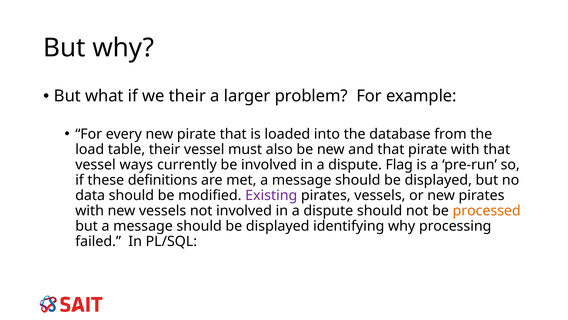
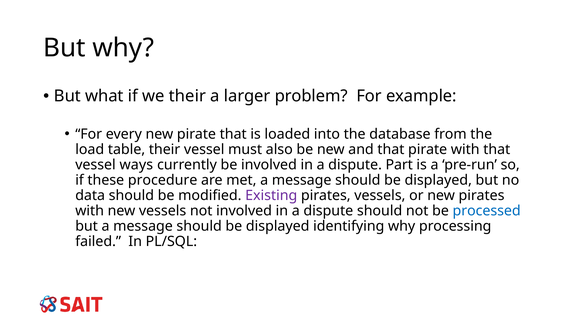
Flag: Flag -> Part (399, 165)
definitions: definitions -> procedure (163, 180)
processed colour: orange -> blue (487, 211)
